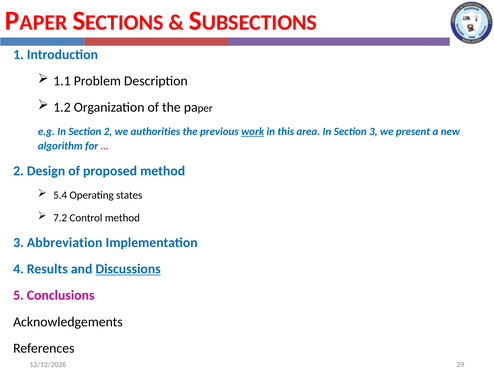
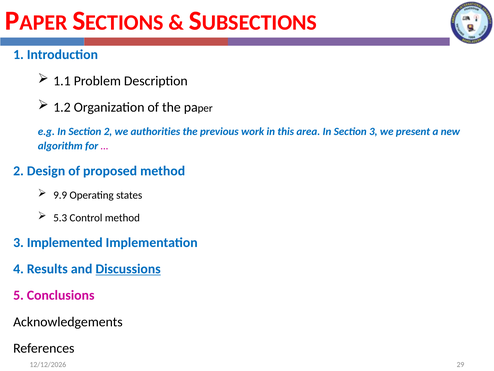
work underline: present -> none (253, 131)
5.4: 5.4 -> 9.9 (60, 195)
7.2: 7.2 -> 5.3 (60, 217)
Abbreviation: Abbreviation -> Implemented (65, 242)
